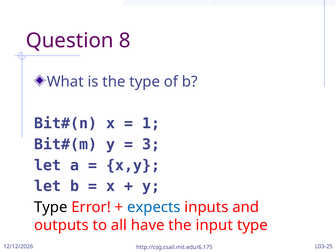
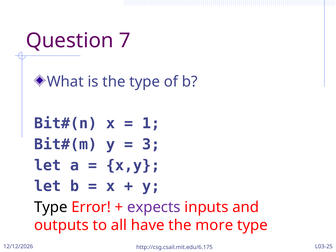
8: 8 -> 7 (125, 41)
expects colour: blue -> purple (154, 207)
input: input -> more (214, 225)
